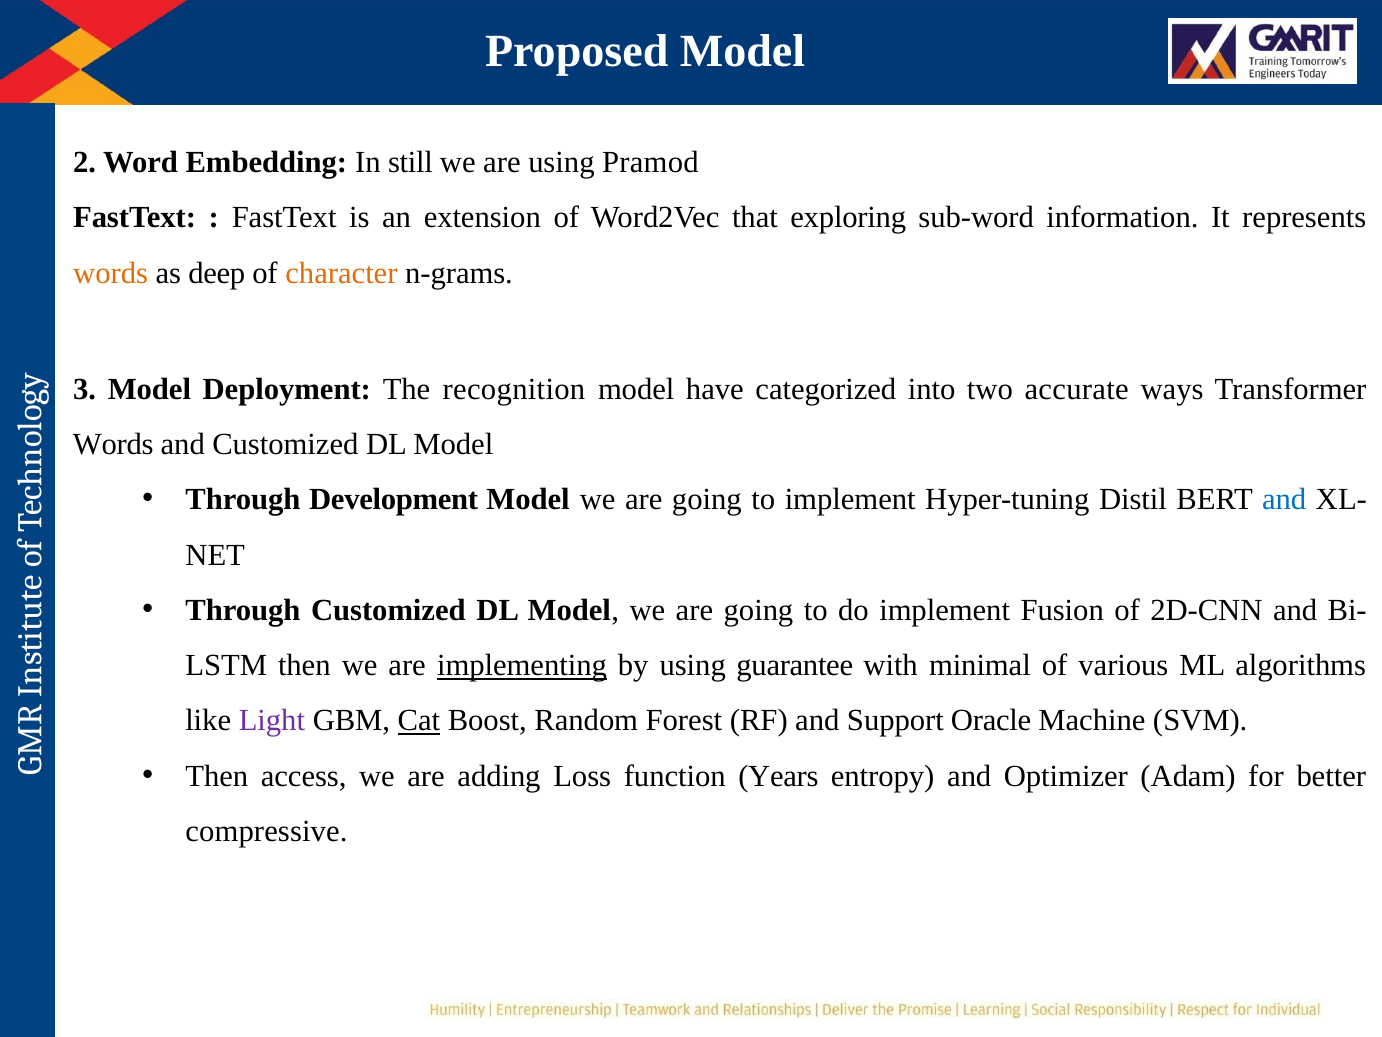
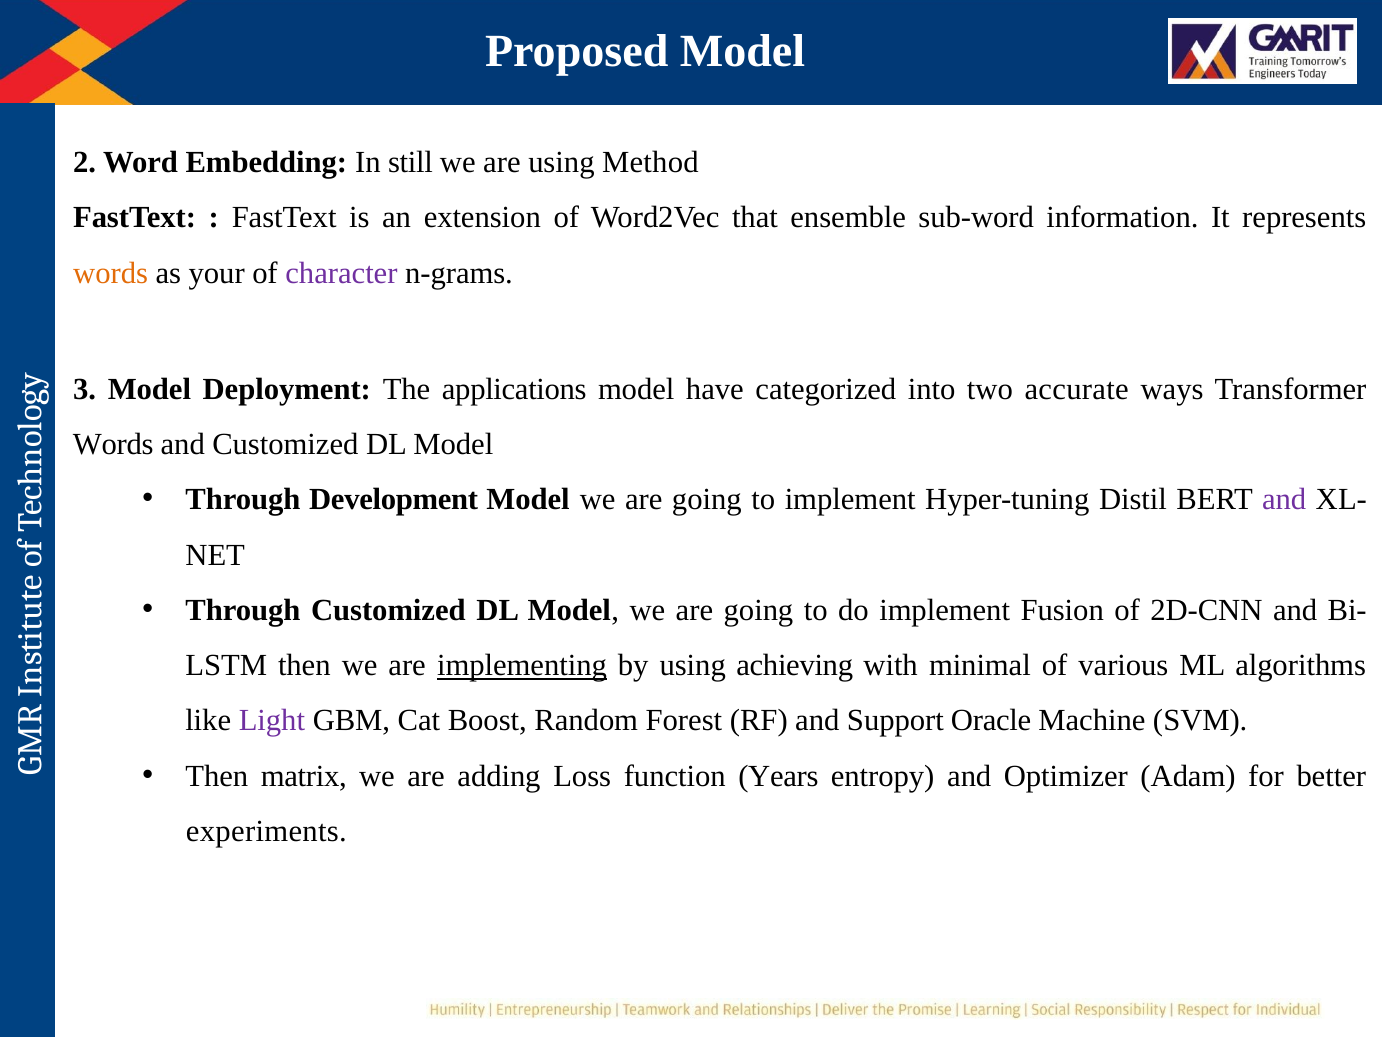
Pramod: Pramod -> Method (650, 162)
exploring: exploring -> ensemble (848, 218)
deep: deep -> your (217, 273)
character colour: orange -> purple (341, 273)
recognition: recognition -> applications (514, 389)
and colour: blue -> purple (1284, 499)
guarantee: guarantee -> achieving (795, 665)
Cat underline: present -> none (419, 720)
access: access -> matrix (304, 776)
compressive: compressive -> experiments (266, 831)
